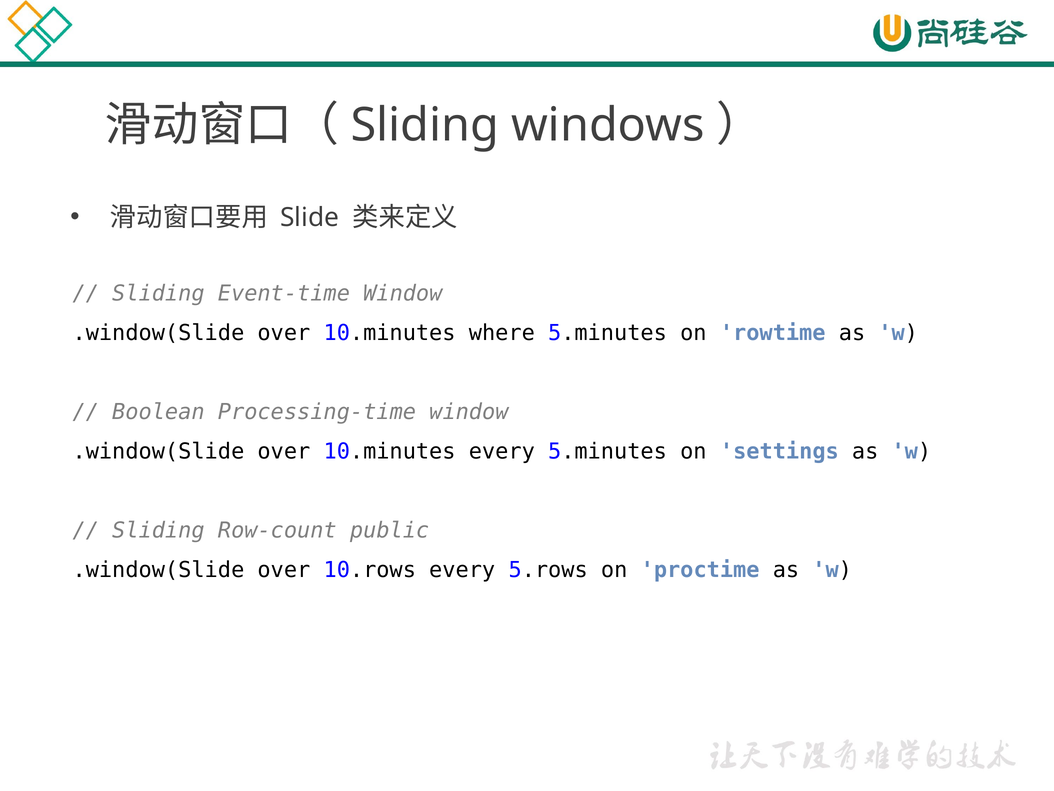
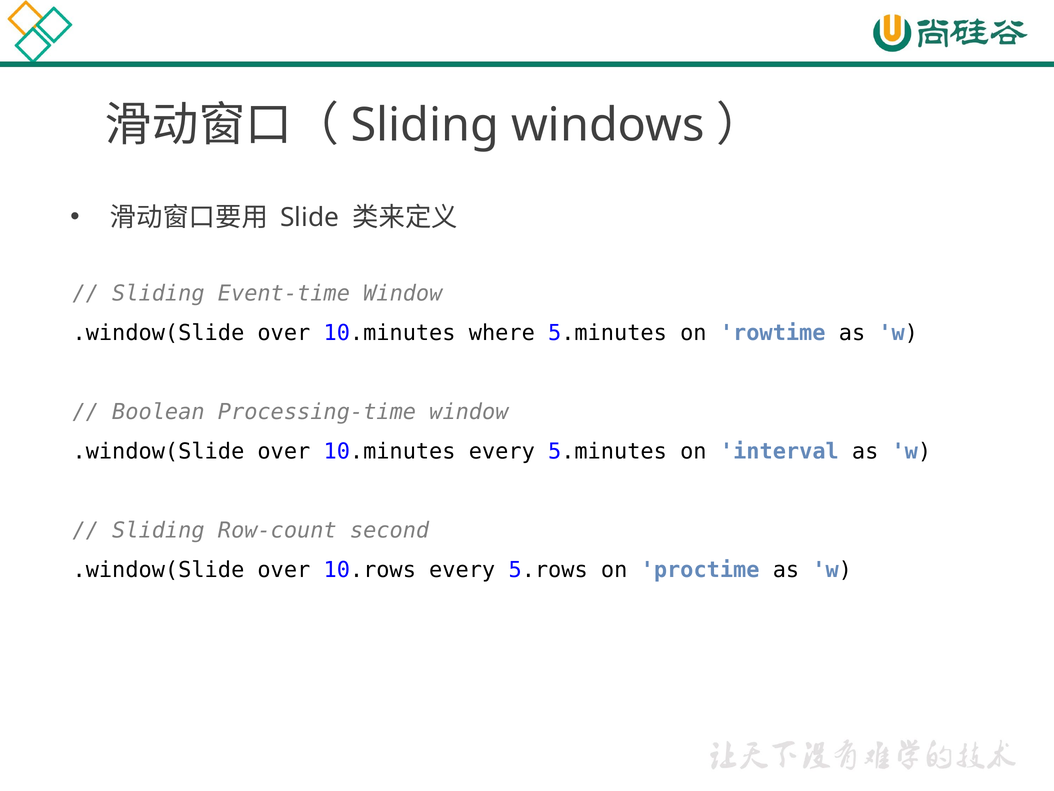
settings: settings -> interval (779, 451)
public: public -> second (390, 530)
